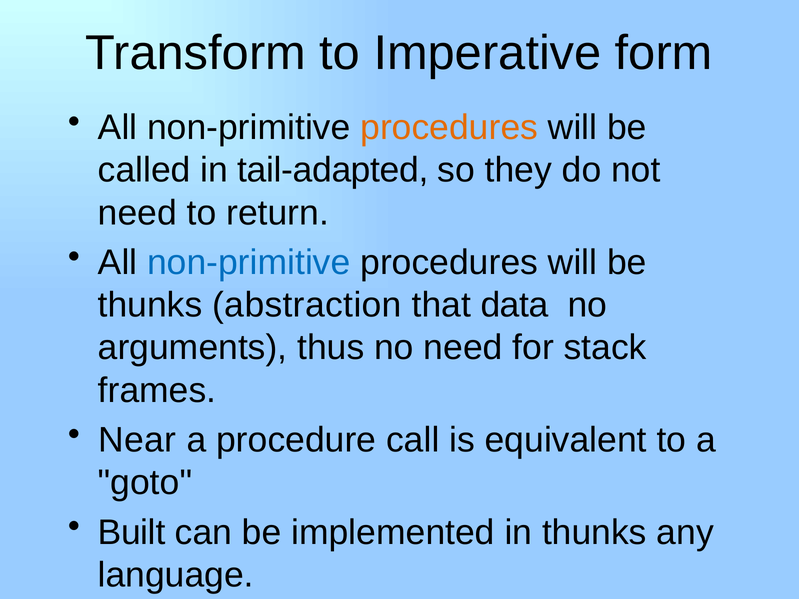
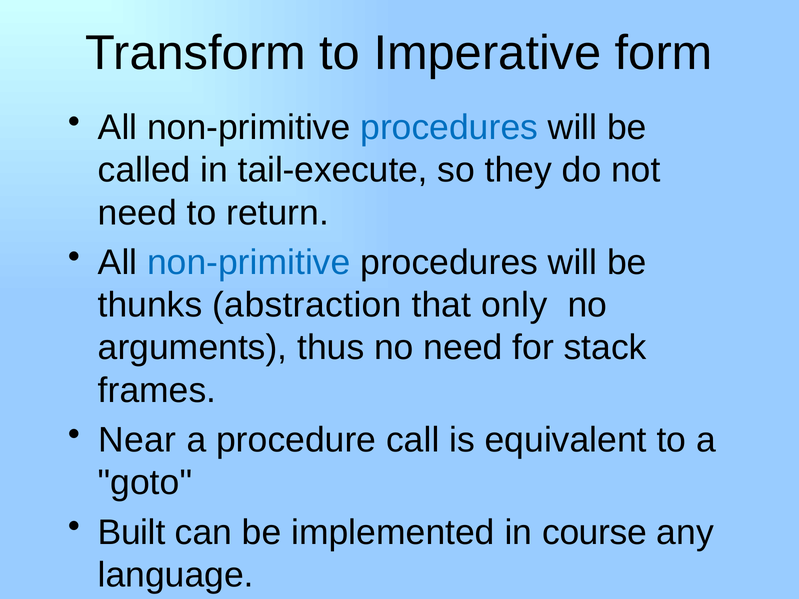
procedures colour: orange -> blue (449, 128)
tail-adapted: tail-adapted -> tail-execute (333, 170)
data: data -> only (514, 305)
in thunks: thunks -> course (595, 533)
